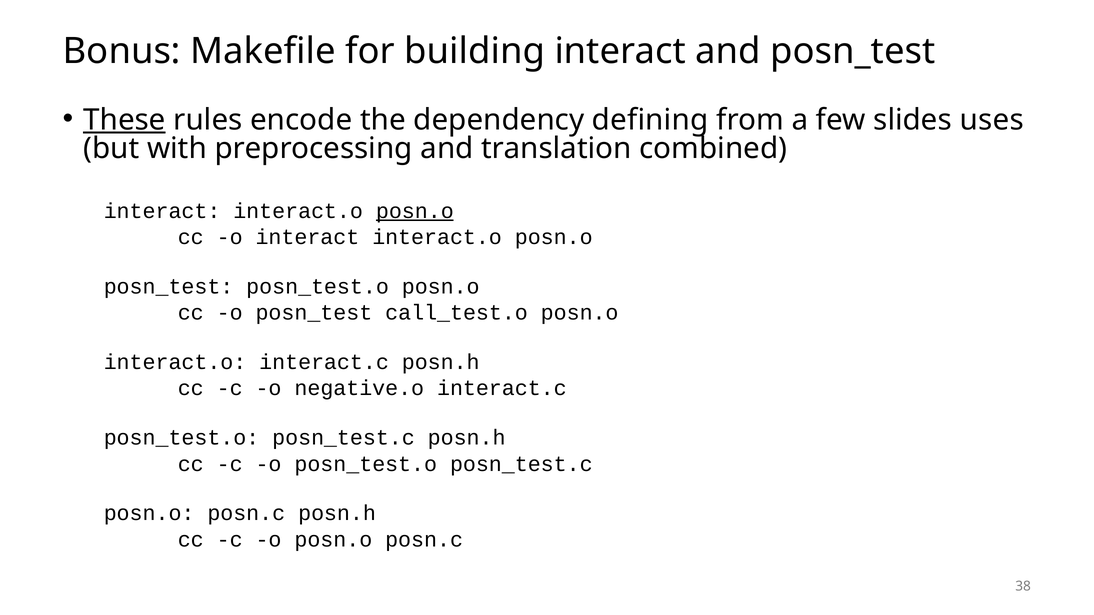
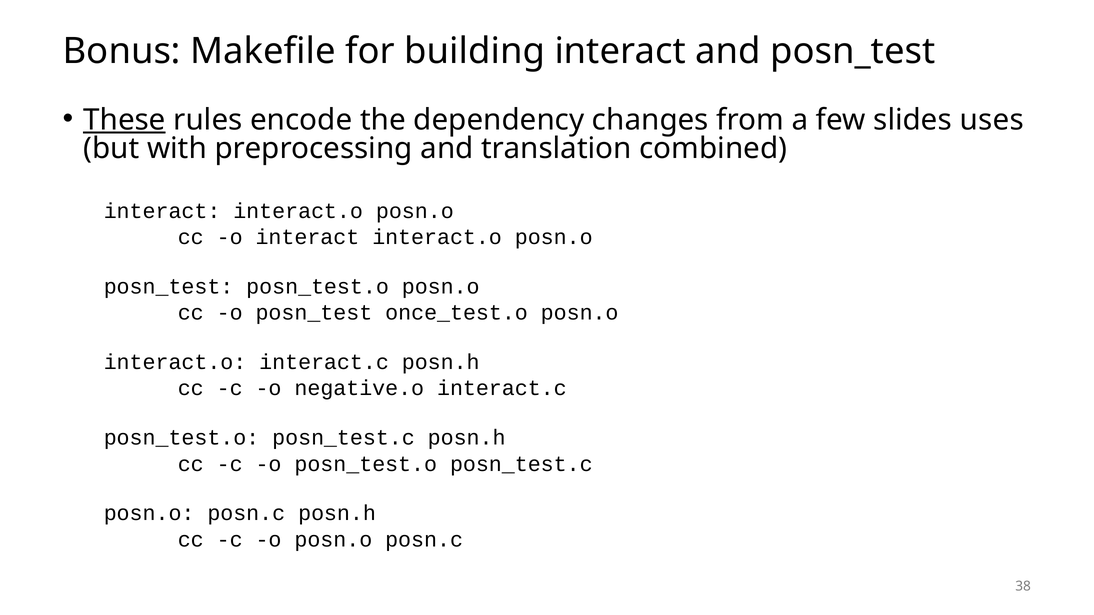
defining: defining -> changes (650, 120)
posn.o underline: present -> none (415, 211)
call_test.o: call_test.o -> once_test.o (457, 313)
